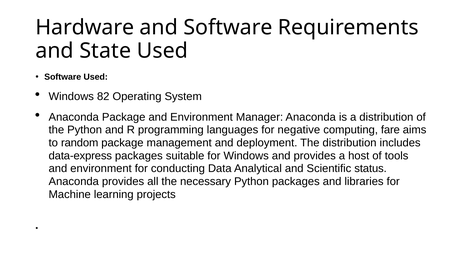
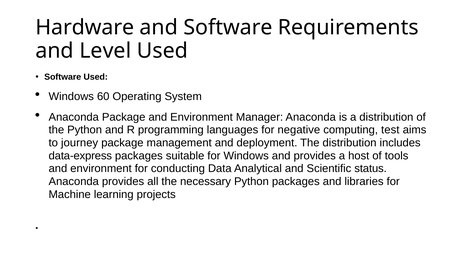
State: State -> Level (105, 51)
82: 82 -> 60 (103, 96)
fare: fare -> test (390, 130)
random: random -> journey (80, 143)
